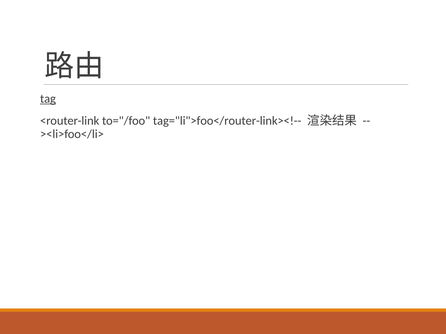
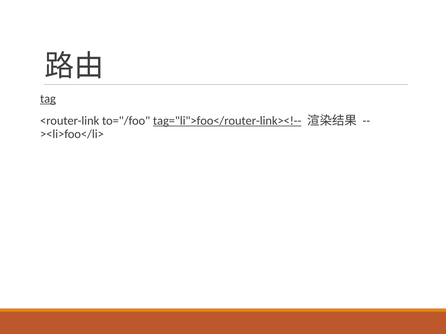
tag="li">foo</router-link><!-- underline: none -> present (227, 121)
